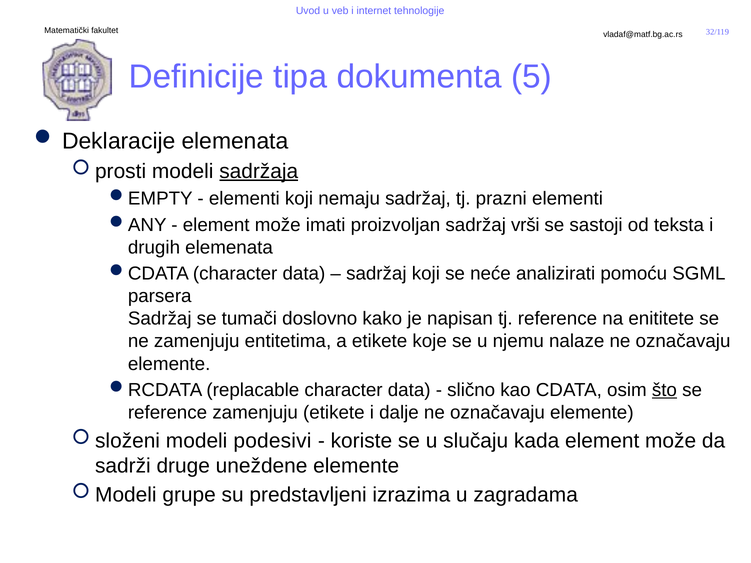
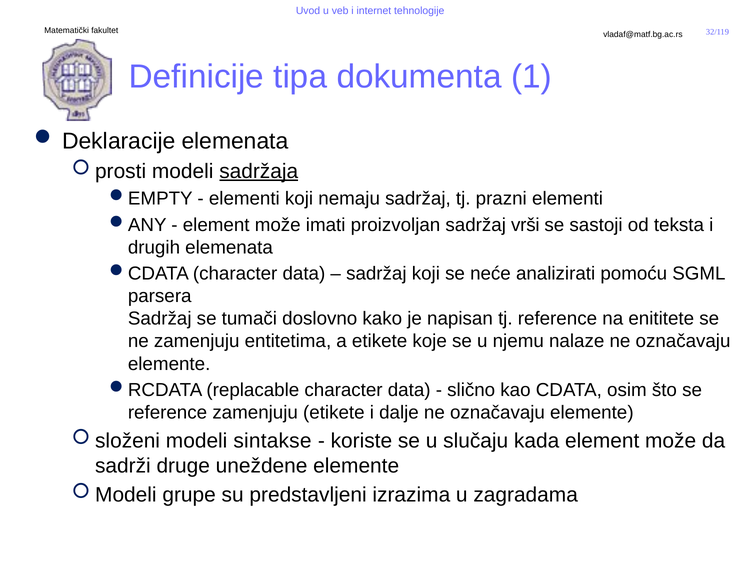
5: 5 -> 1 (531, 77)
što underline: present -> none (664, 390)
podesivi: podesivi -> sintakse (272, 441)
